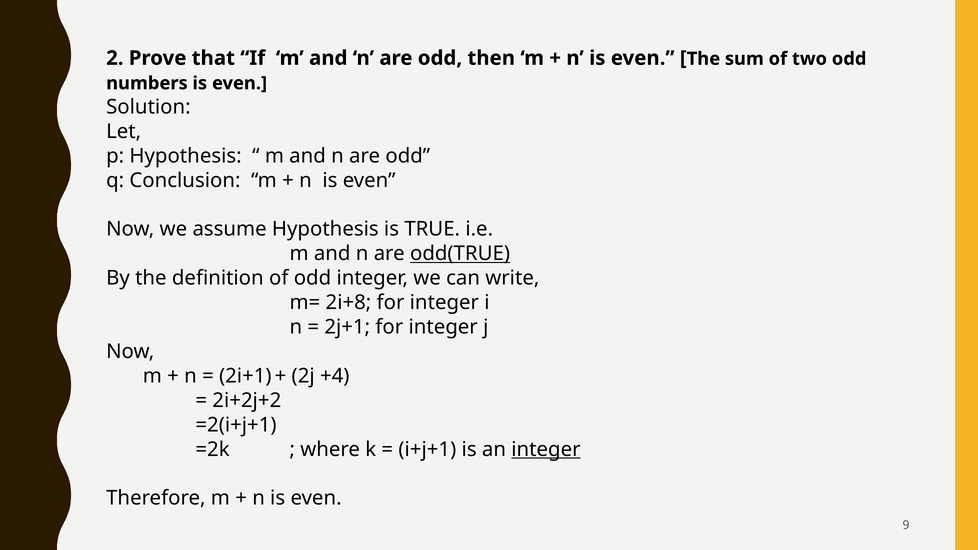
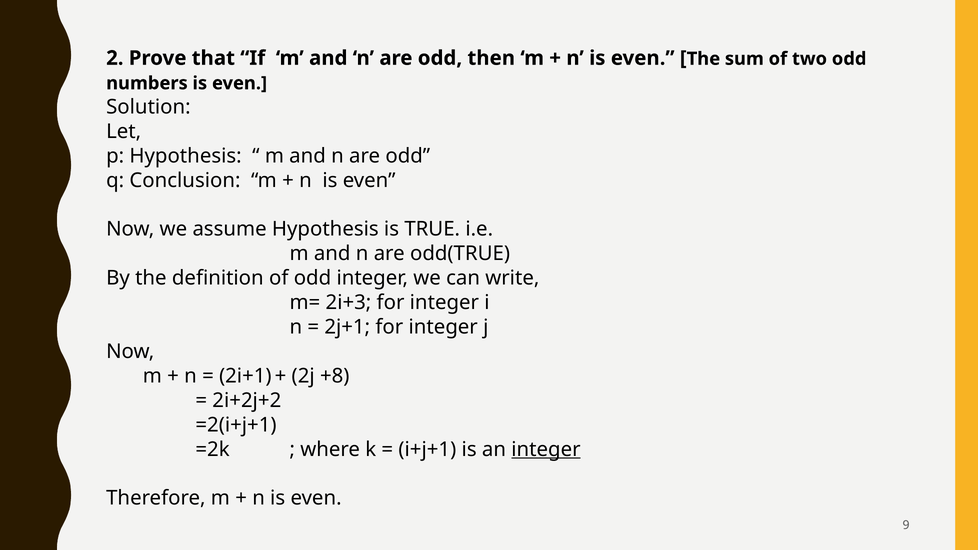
odd(TRUE underline: present -> none (460, 254)
2i+8: 2i+8 -> 2i+3 (348, 303)
+4: +4 -> +8 (335, 376)
